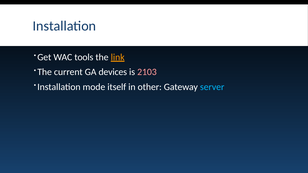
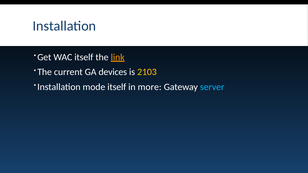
WAC tools: tools -> itself (84, 57)
2103 colour: pink -> yellow (147, 72)
other: other -> more (150, 87)
